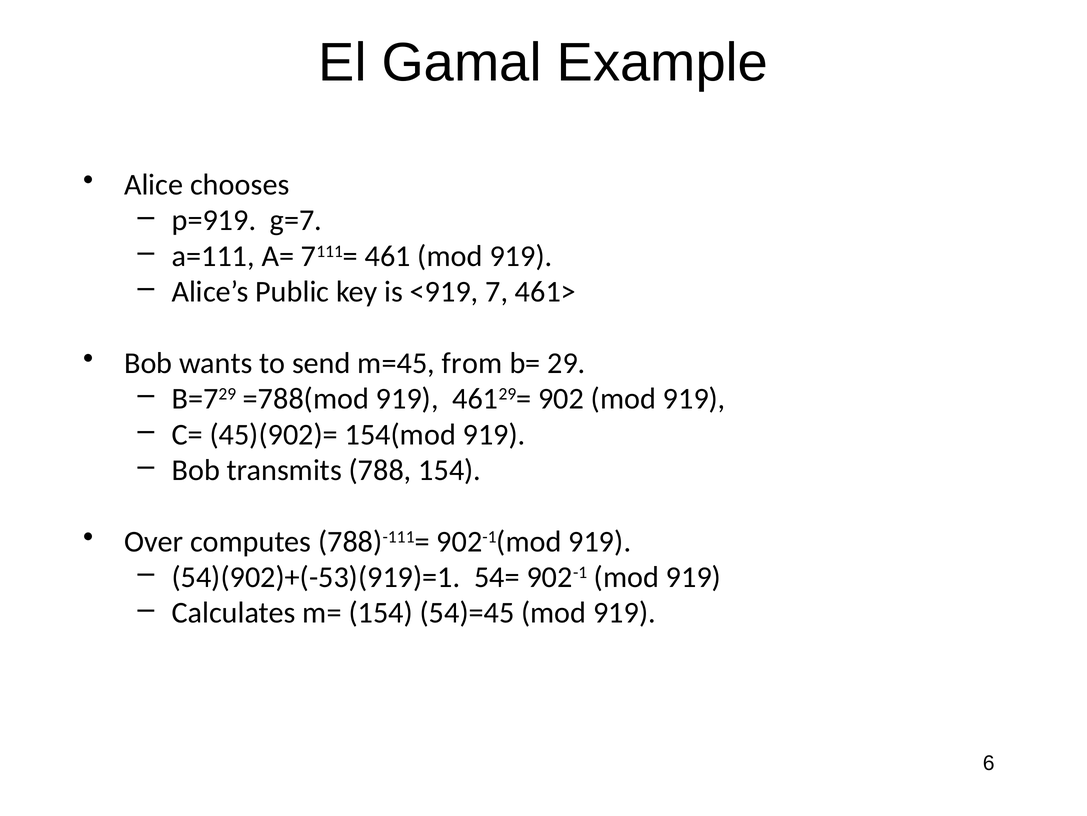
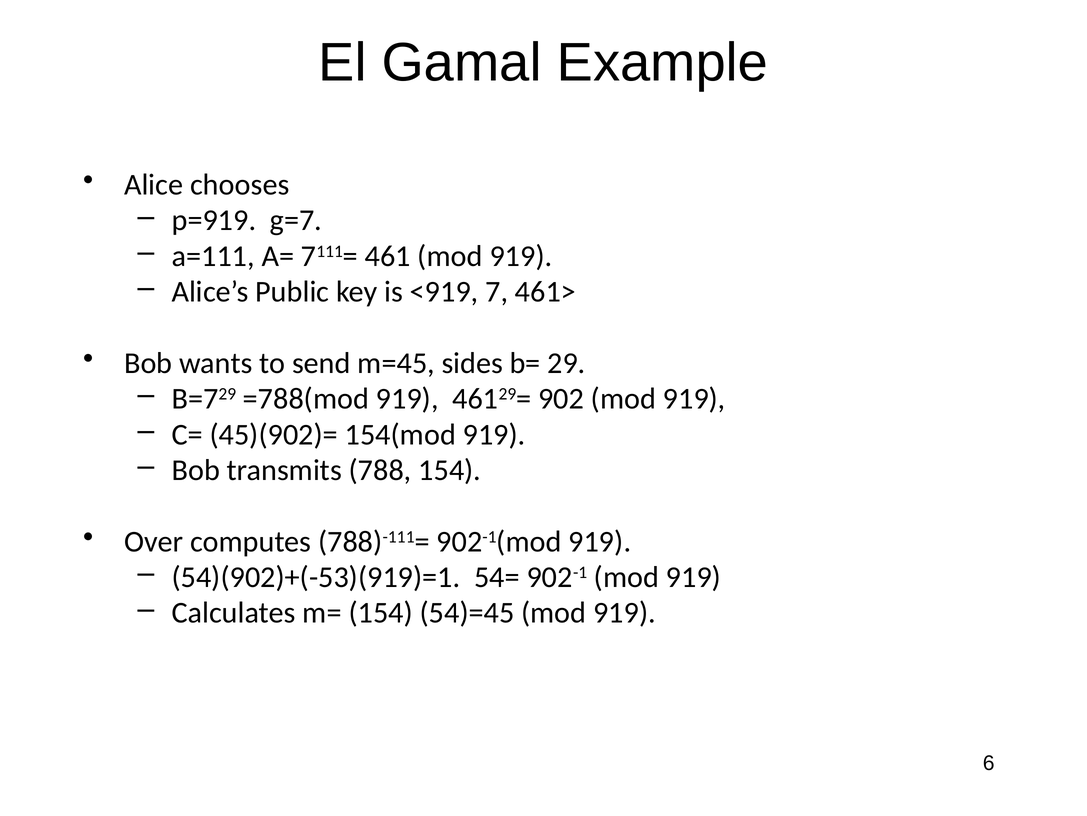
from: from -> sides (472, 363)
